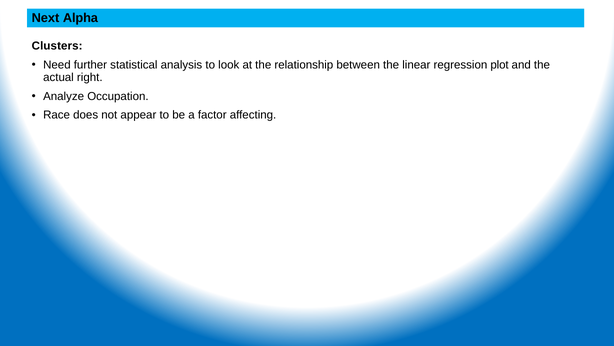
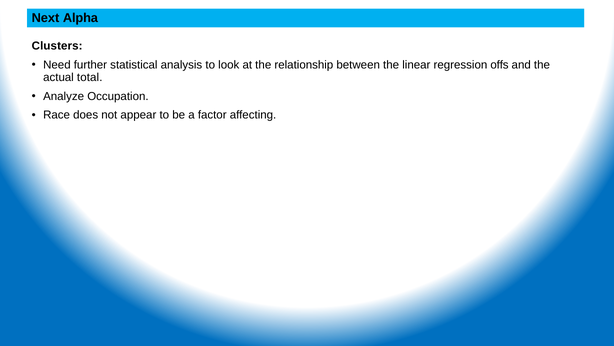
plot: plot -> offs (500, 65)
right: right -> total (90, 77)
